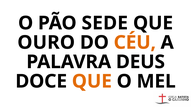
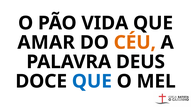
SEDE: SEDE -> VIDA (105, 23)
OURO: OURO -> AMAR (46, 43)
QUE colour: orange -> blue (92, 82)
